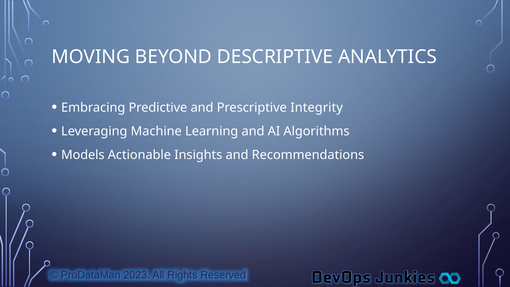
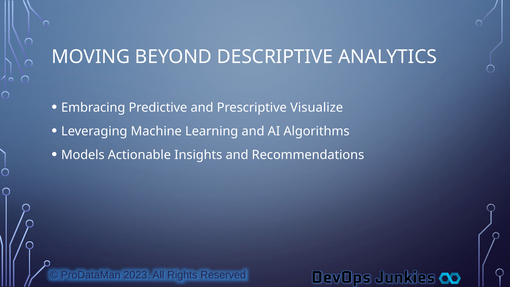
Integrity: Integrity -> Visualize (317, 108)
